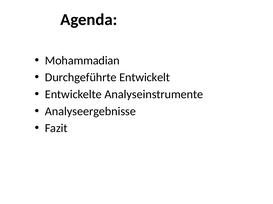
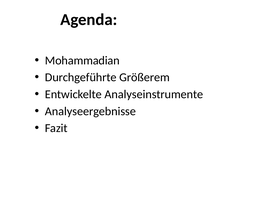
Entwickelt: Entwickelt -> Größerem (145, 78)
